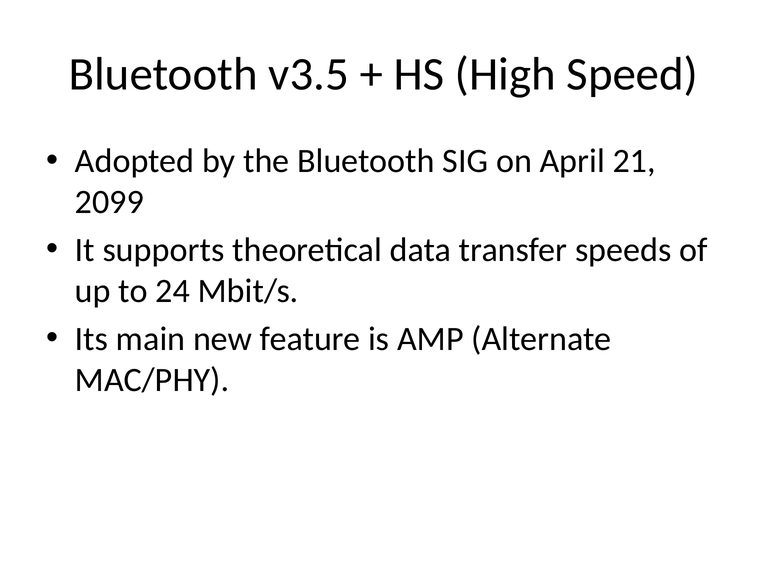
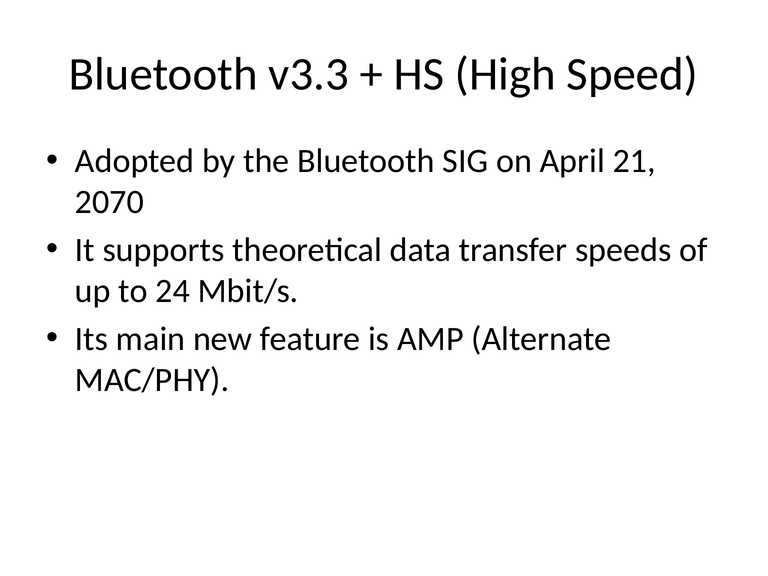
v3.5: v3.5 -> v3.3 (309, 74)
2099: 2099 -> 2070 (109, 202)
